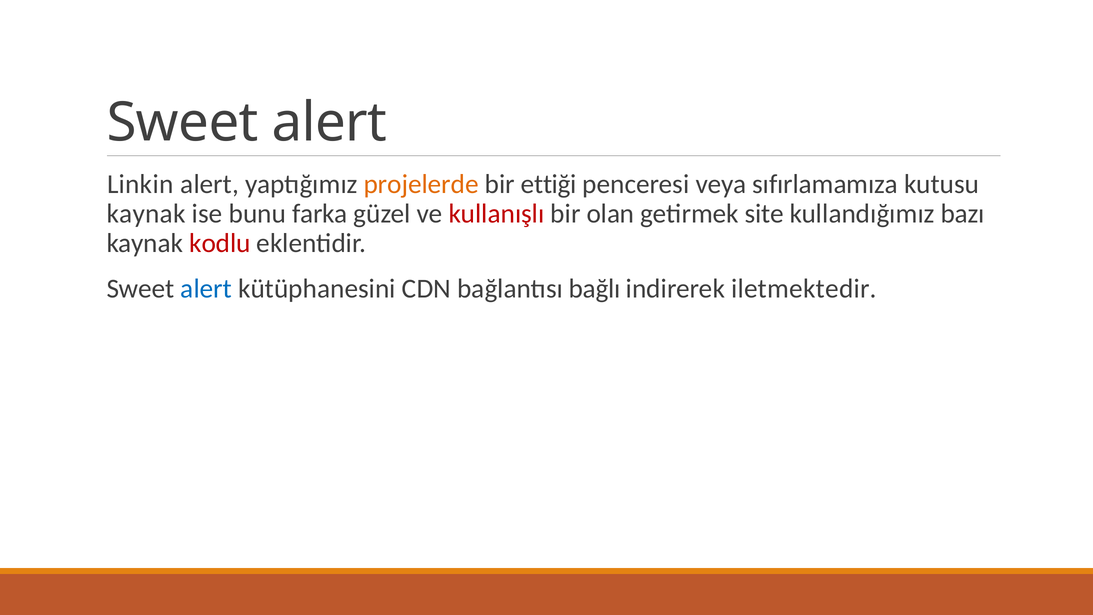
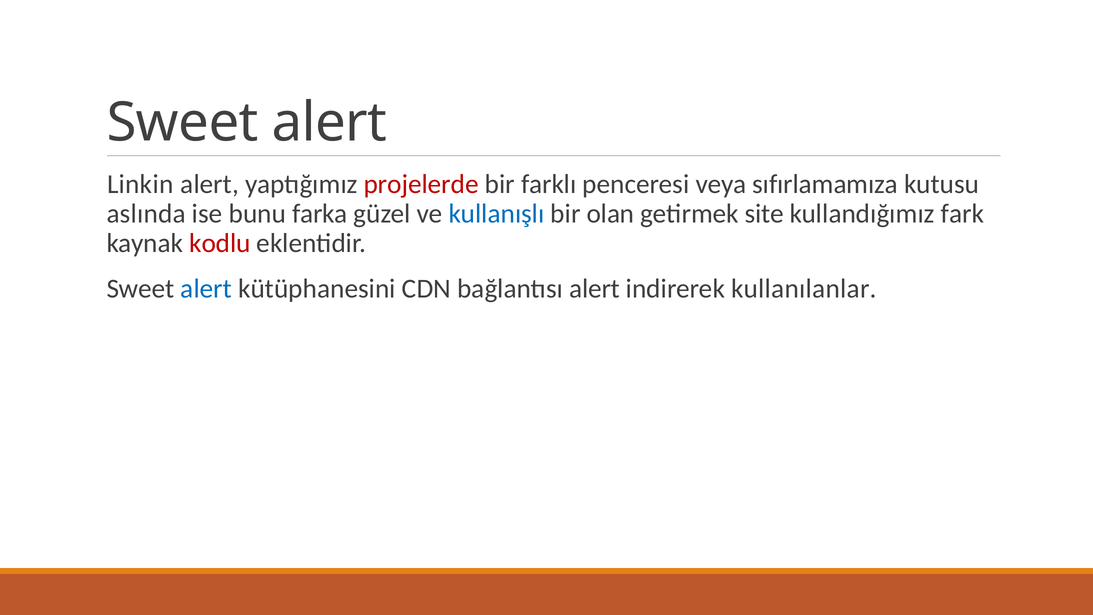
projelerde colour: orange -> red (421, 184)
ettiği: ettiği -> farklı (549, 184)
kaynak: kaynak -> aslında (146, 214)
kullanışlı colour: red -> blue (496, 214)
bazı: bazı -> fark (962, 214)
bağlantısı bağlı: bağlı -> alert (595, 289)
iletmektedir: iletmektedir -> kullanılanlar (804, 289)
